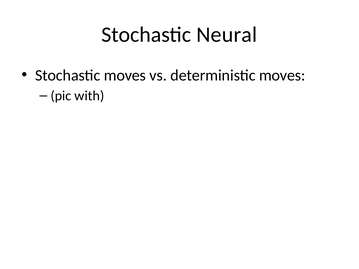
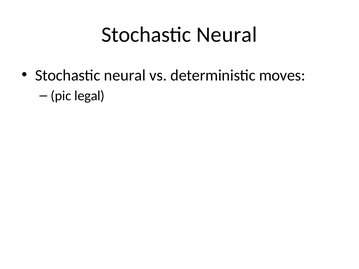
moves: moves -> neural (125, 75)
with: with -> legal (90, 96)
